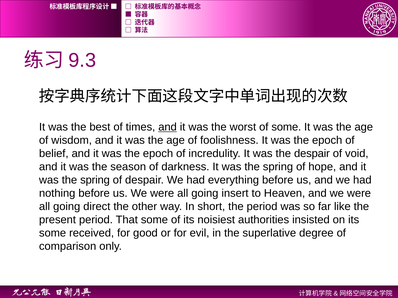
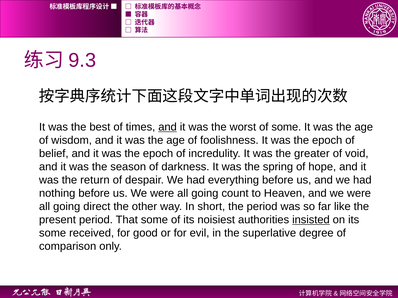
the despair: despair -> greater (312, 154)
spring: spring -> return (95, 180)
insert: insert -> count (235, 194)
insisted underline: none -> present (311, 220)
